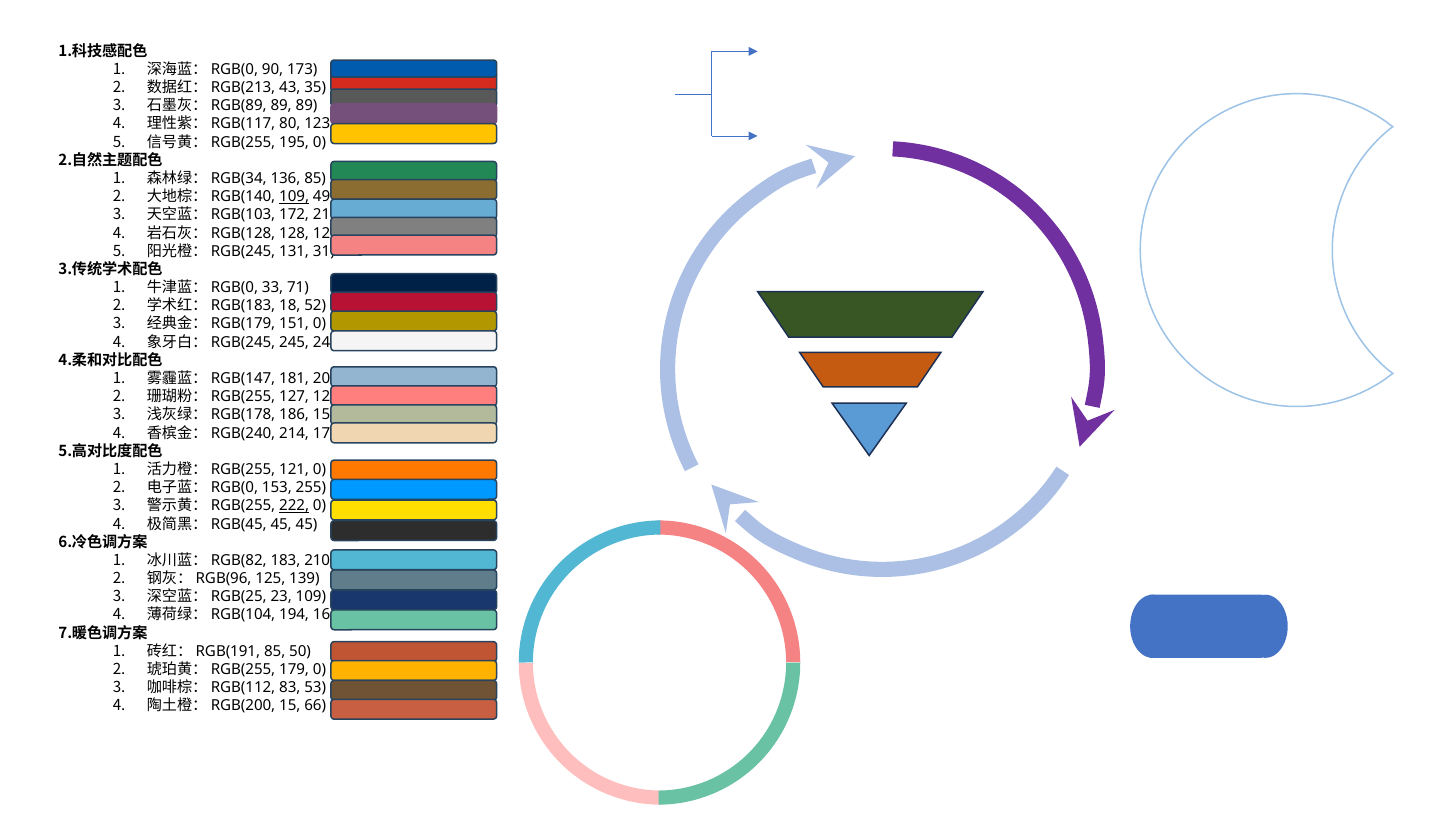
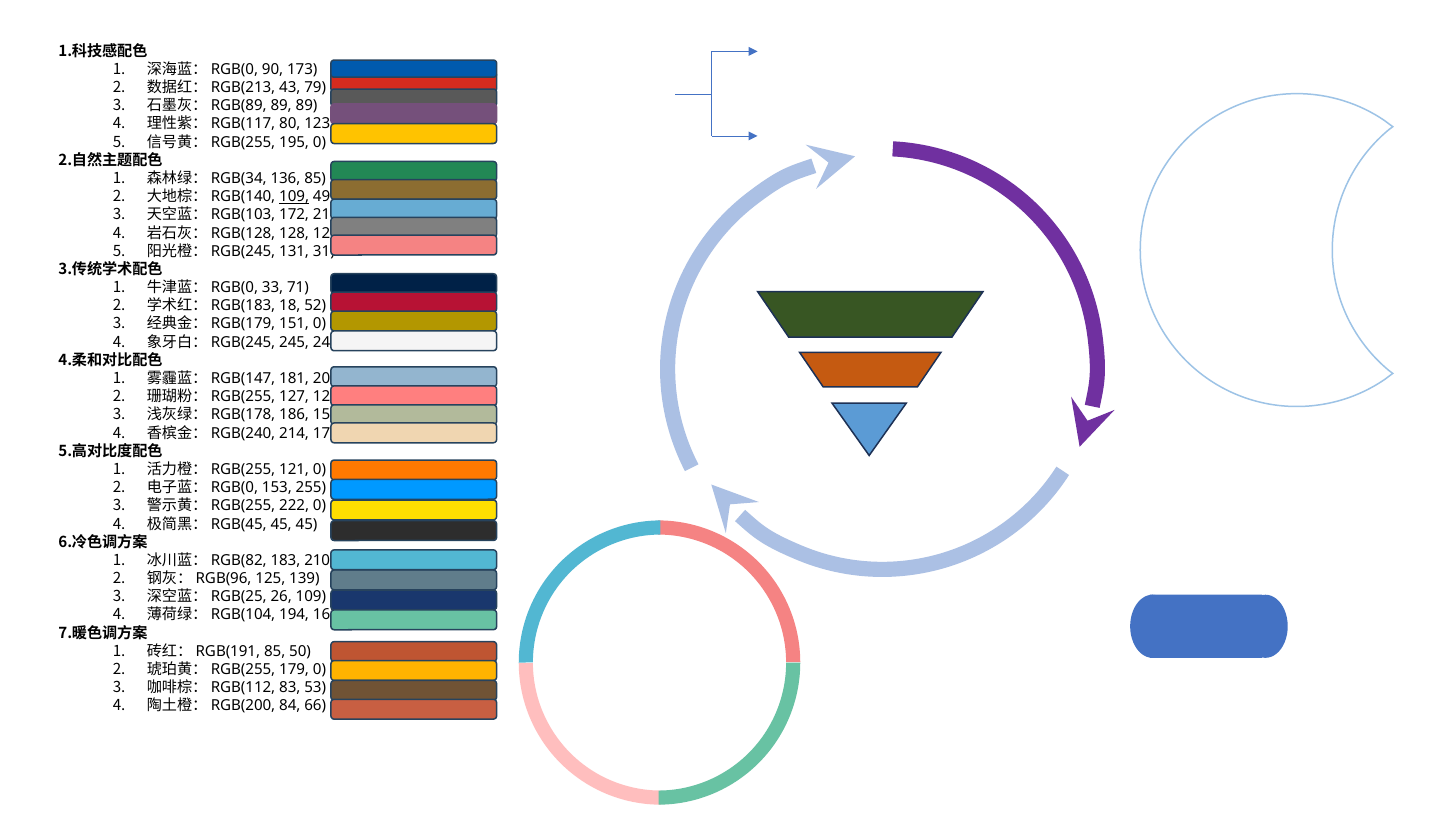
35: 35 -> 79 (315, 88)
222 underline: present -> none (294, 506)
23: 23 -> 26 (281, 597)
15: 15 -> 84 (290, 706)
